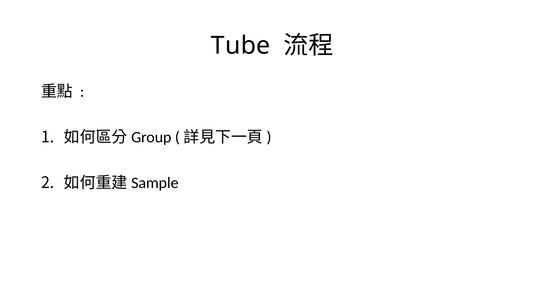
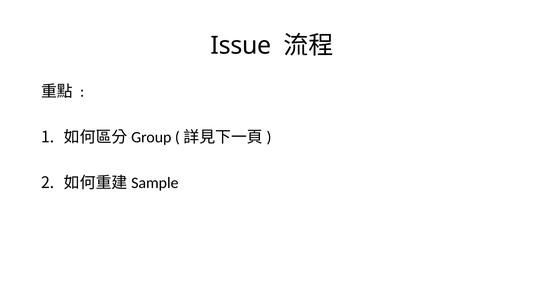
Tube: Tube -> Issue (241, 46)
